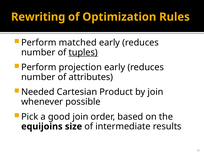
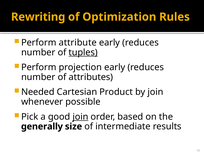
matched: matched -> attribute (78, 43)
join underline: none -> present (80, 117)
equijoins: equijoins -> generally (42, 126)
